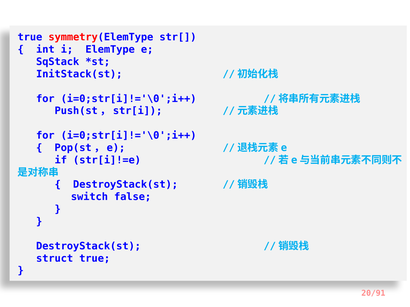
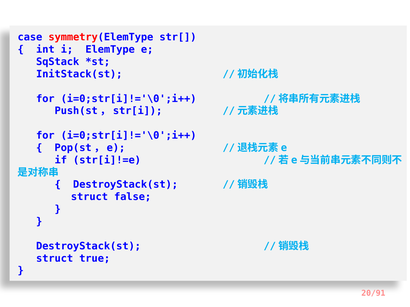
true: true -> case (30, 37)
switch: switch -> struct (89, 197)
